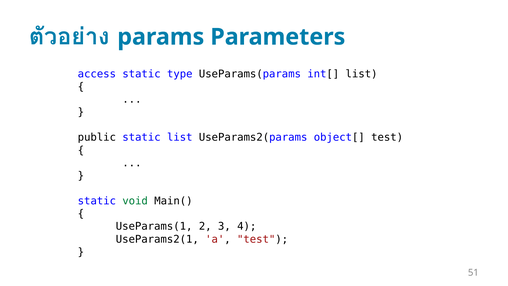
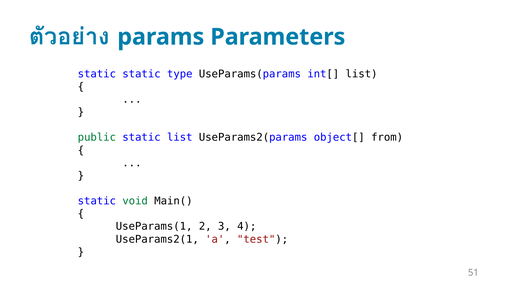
access: access -> static (97, 74)
public colour: black -> green (97, 137)
object[ test: test -> from (387, 137)
